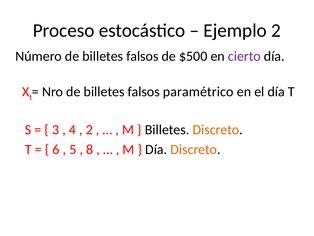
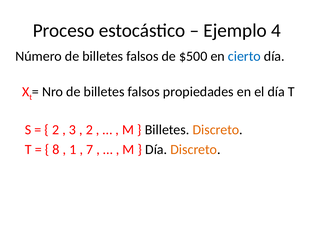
Ejemplo 2: 2 -> 4 (276, 30)
cierto colour: purple -> blue (244, 56)
paramétrico: paramétrico -> propiedades (198, 92)
3: 3 -> 2 (56, 130)
4: 4 -> 3 (72, 130)
6: 6 -> 8 (56, 149)
5: 5 -> 1 (73, 149)
8: 8 -> 7 (90, 149)
